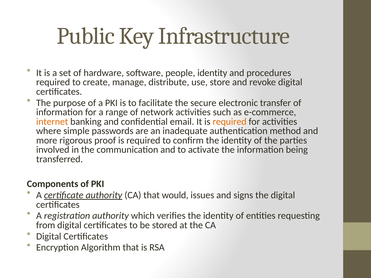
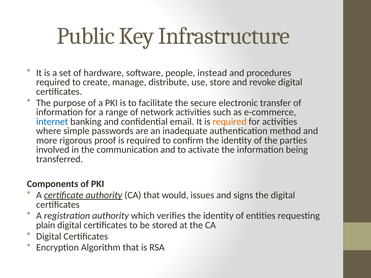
people identity: identity -> instead (212, 73)
internet colour: orange -> blue (52, 122)
from: from -> plain (46, 225)
